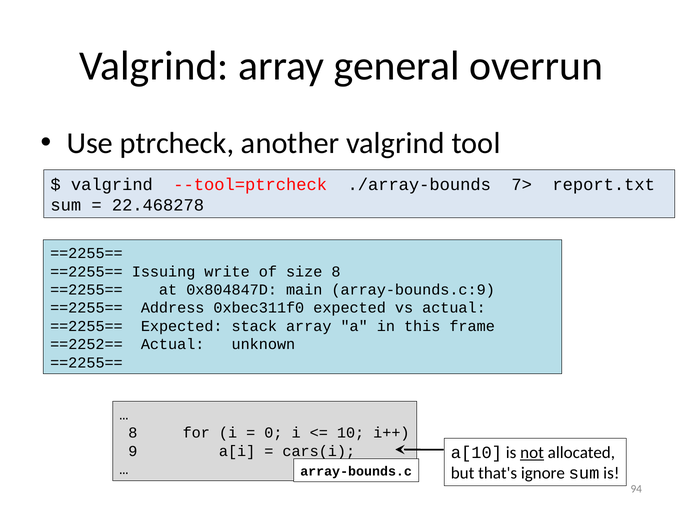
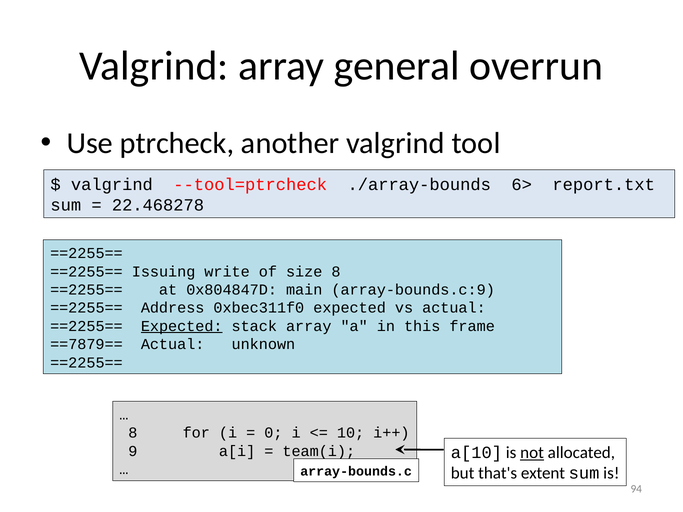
7>: 7> -> 6> (522, 185)
Expected underline: none -> present (182, 326)
==2252==: ==2252== -> ==7879== (86, 345)
cars(i: cars(i -> team(i (319, 451)
ignore: ignore -> extent (543, 474)
